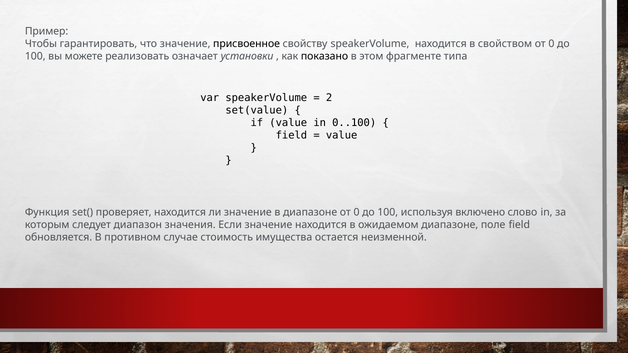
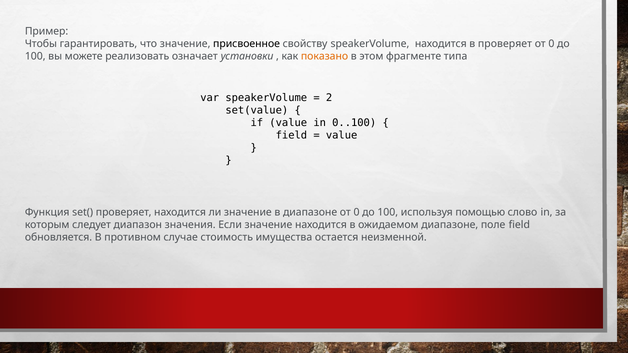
в свойством: свойством -> проверяет (505, 44)
показано colour: black -> orange (325, 57)
включено: включено -> помощью (480, 212)
